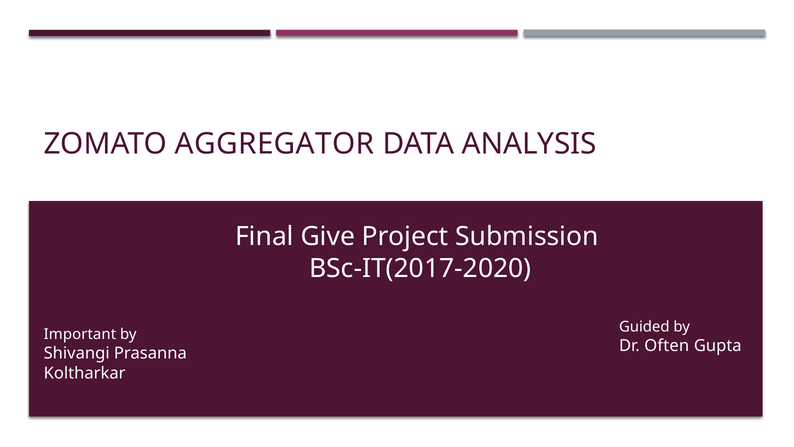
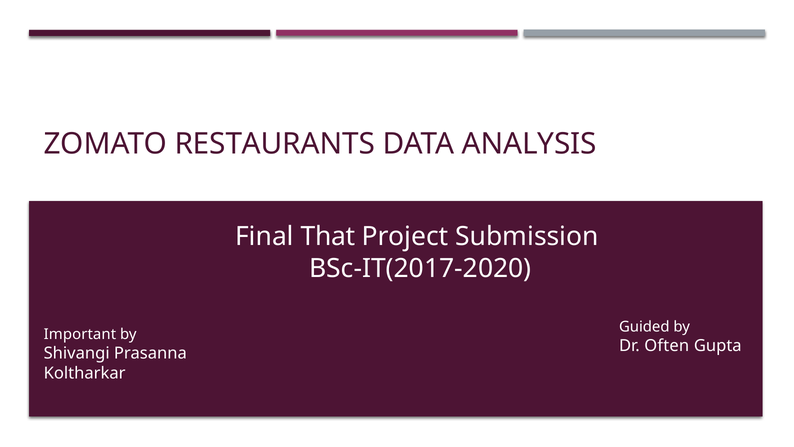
AGGREGATOR: AGGREGATOR -> RESTAURANTS (275, 144)
Give: Give -> That (328, 236)
